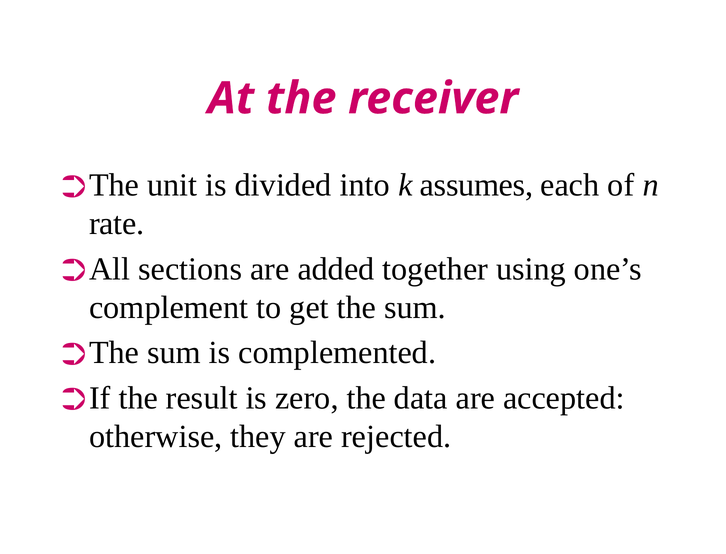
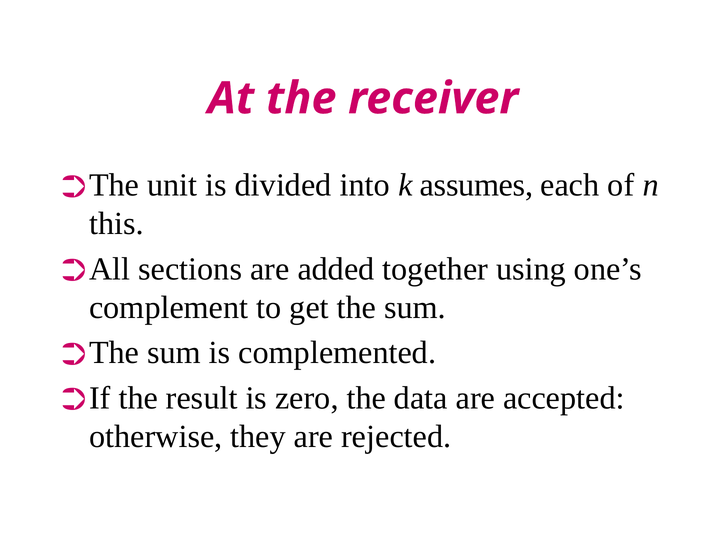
rate: rate -> this (116, 224)
